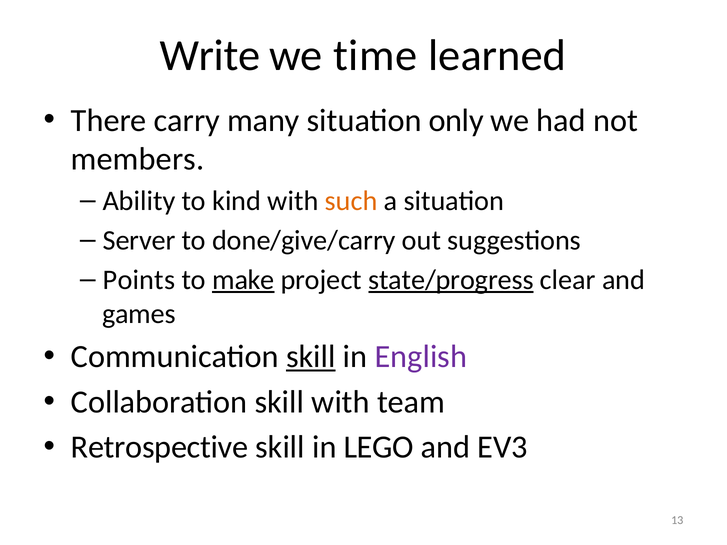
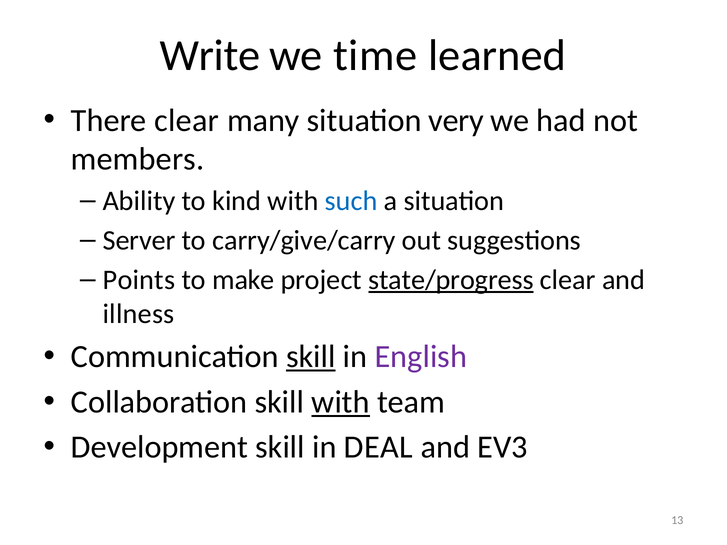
There carry: carry -> clear (187, 120)
only: only -> very (456, 120)
such colour: orange -> blue (351, 201)
done/give/carry: done/give/carry -> carry/give/carry (304, 240)
make underline: present -> none (243, 280)
games: games -> illness (139, 314)
with underline: none -> present (341, 402)
Retrospective: Retrospective -> Development (159, 448)
LEGO: LEGO -> DEAL (378, 448)
